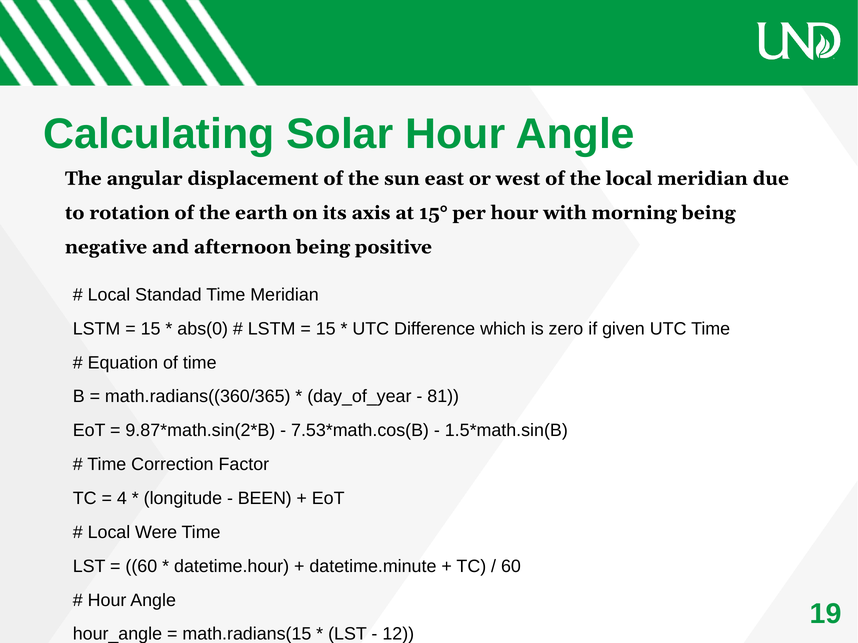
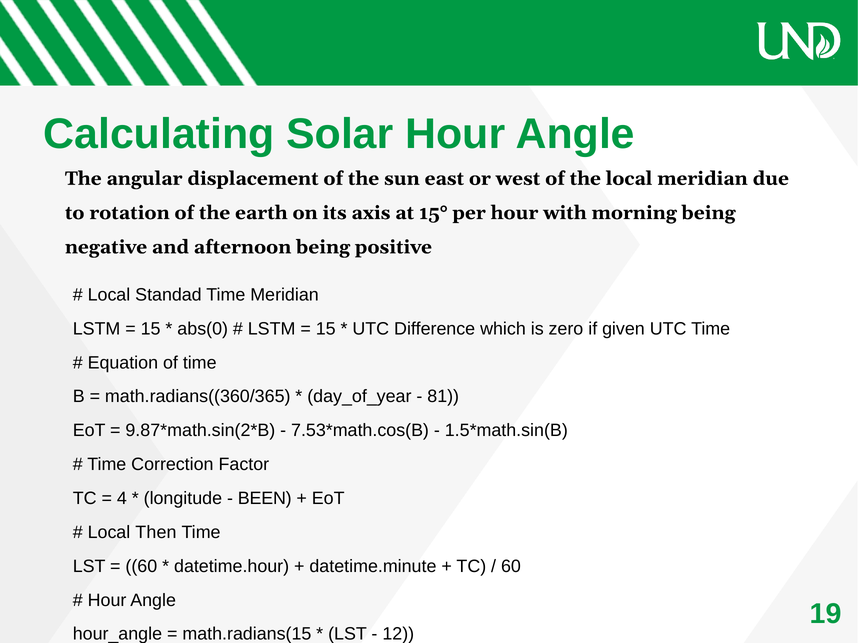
Were: Were -> Then (156, 533)
